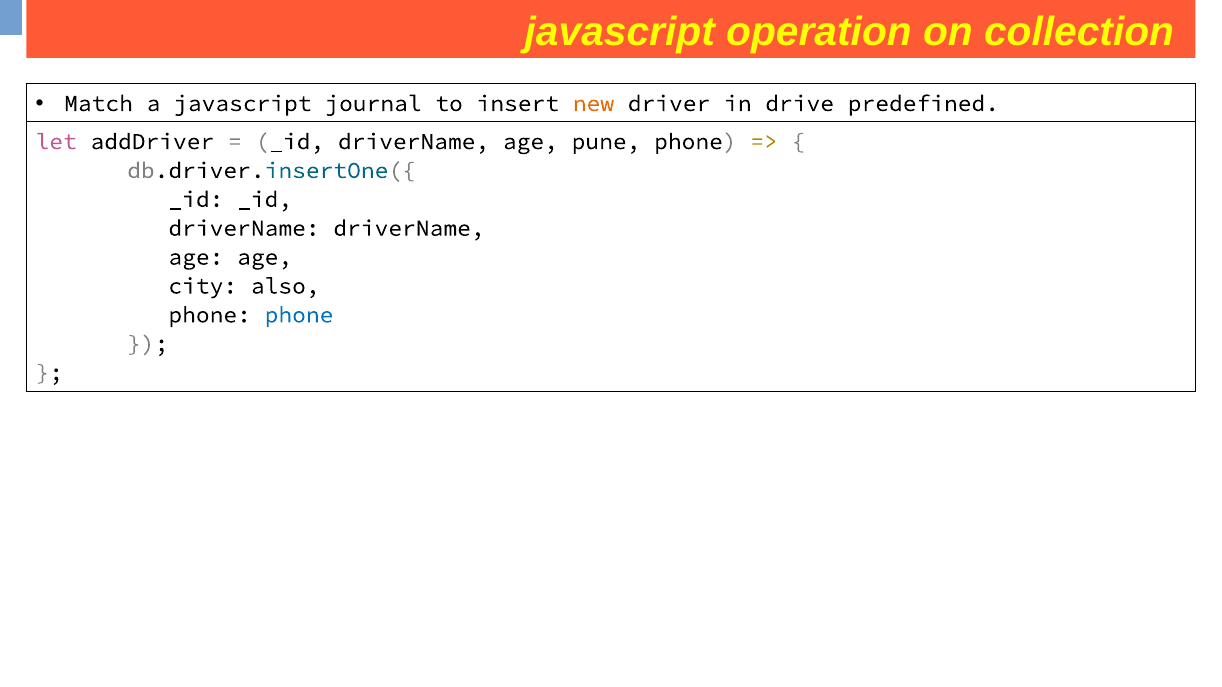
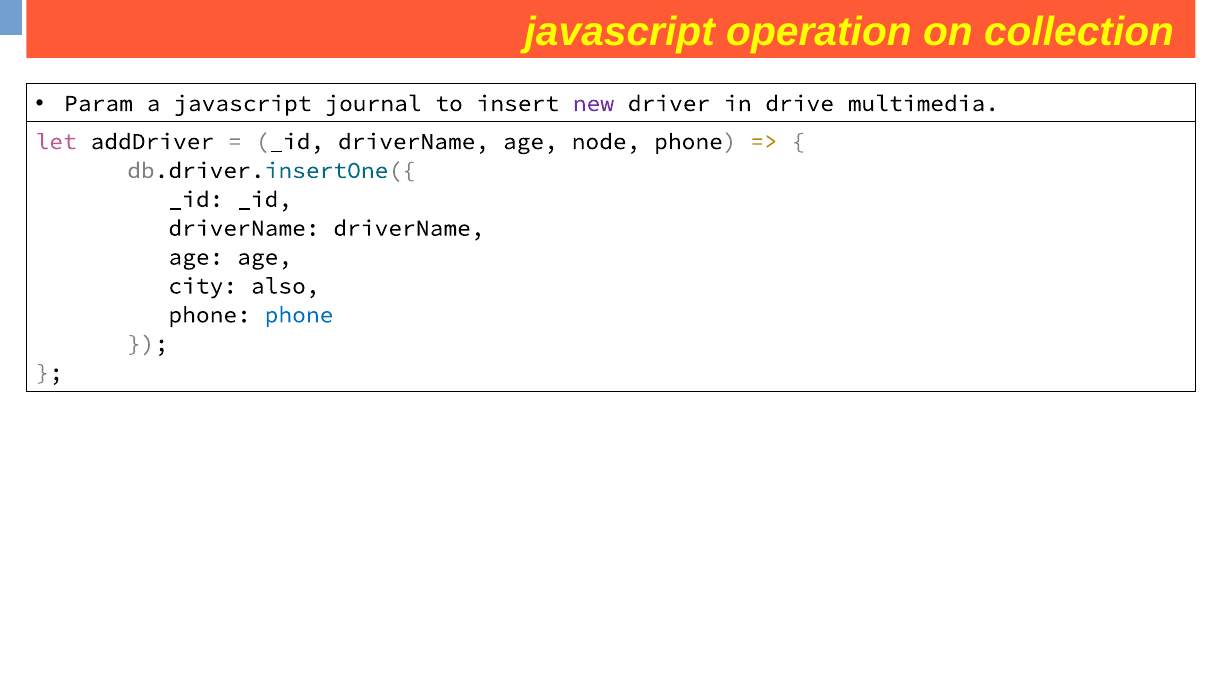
Match: Match -> Param (99, 103)
new colour: orange -> purple (593, 103)
predefined: predefined -> multimedia (923, 103)
pune: pune -> node (606, 142)
